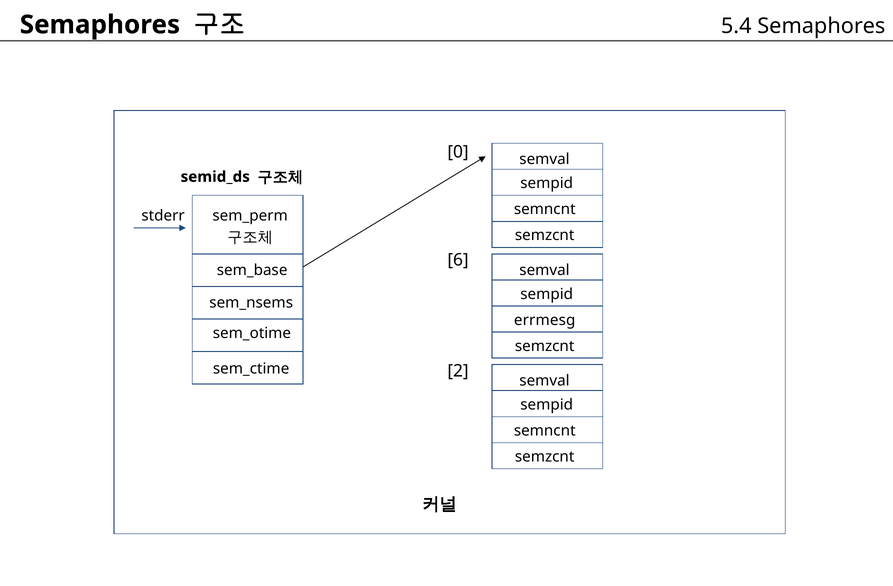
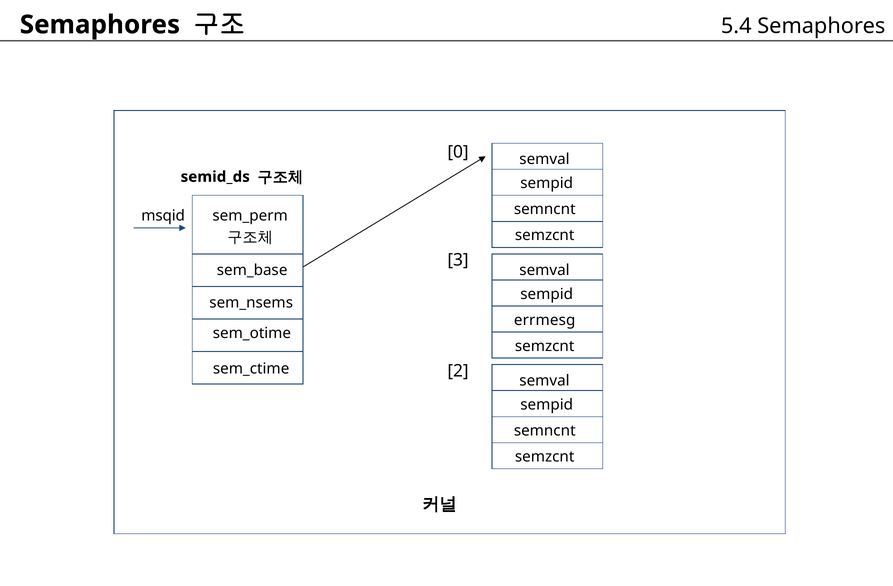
stderr: stderr -> msqid (163, 216)
6: 6 -> 3 (458, 260)
